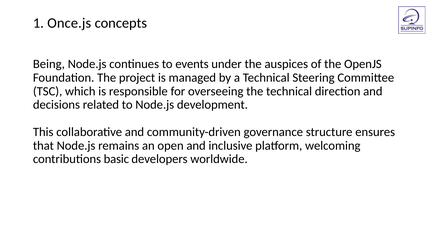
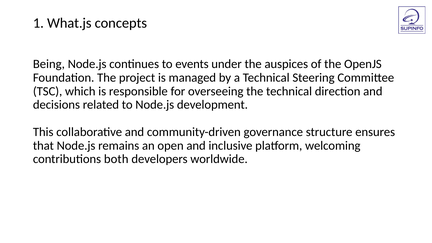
Once.js: Once.js -> What.js (69, 23)
basic: basic -> both (116, 159)
